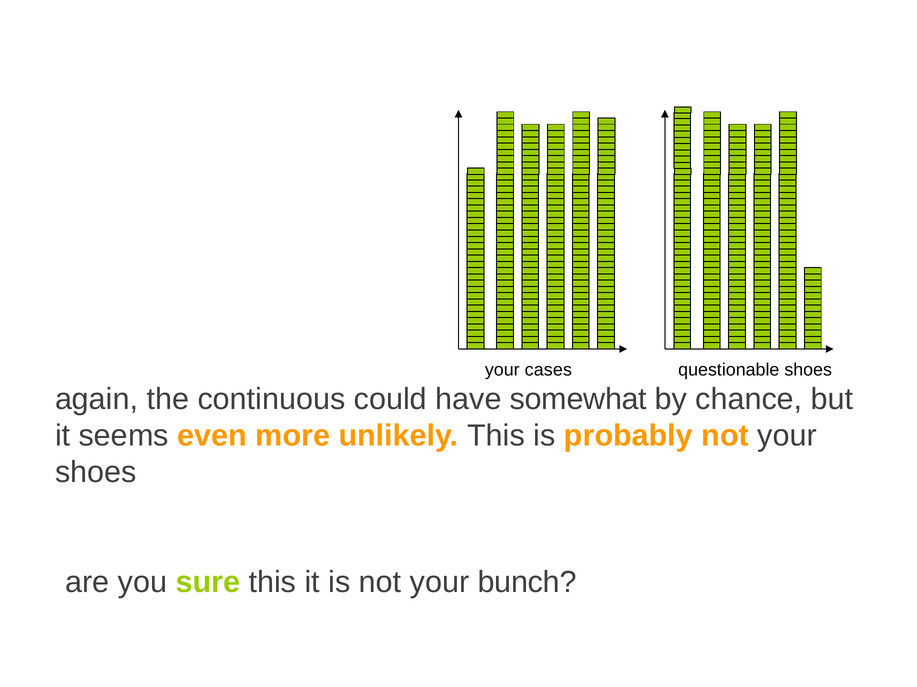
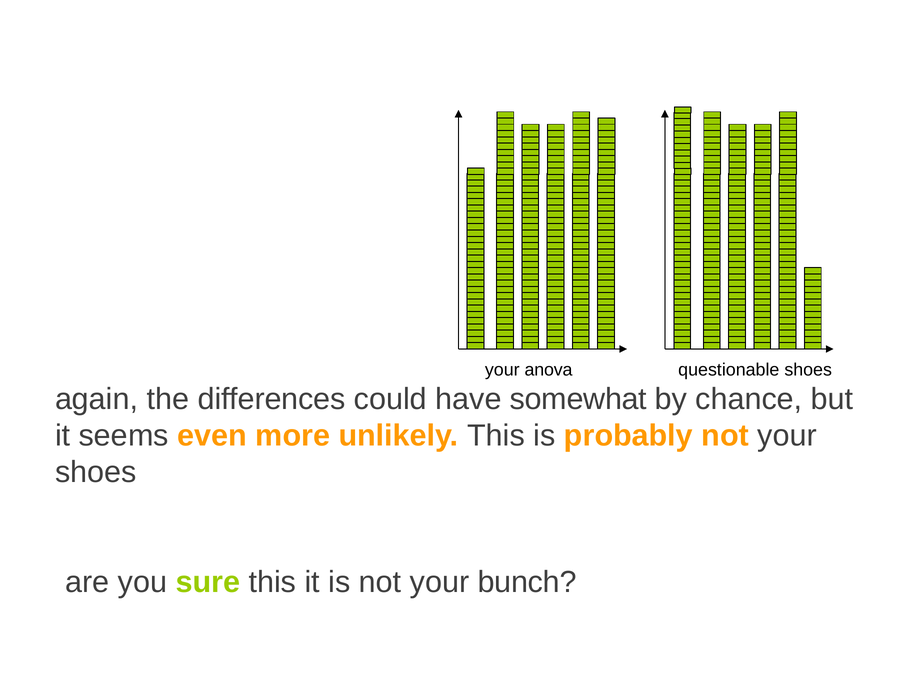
cases: cases -> anova (549, 370)
continuous: continuous -> differences (272, 399)
